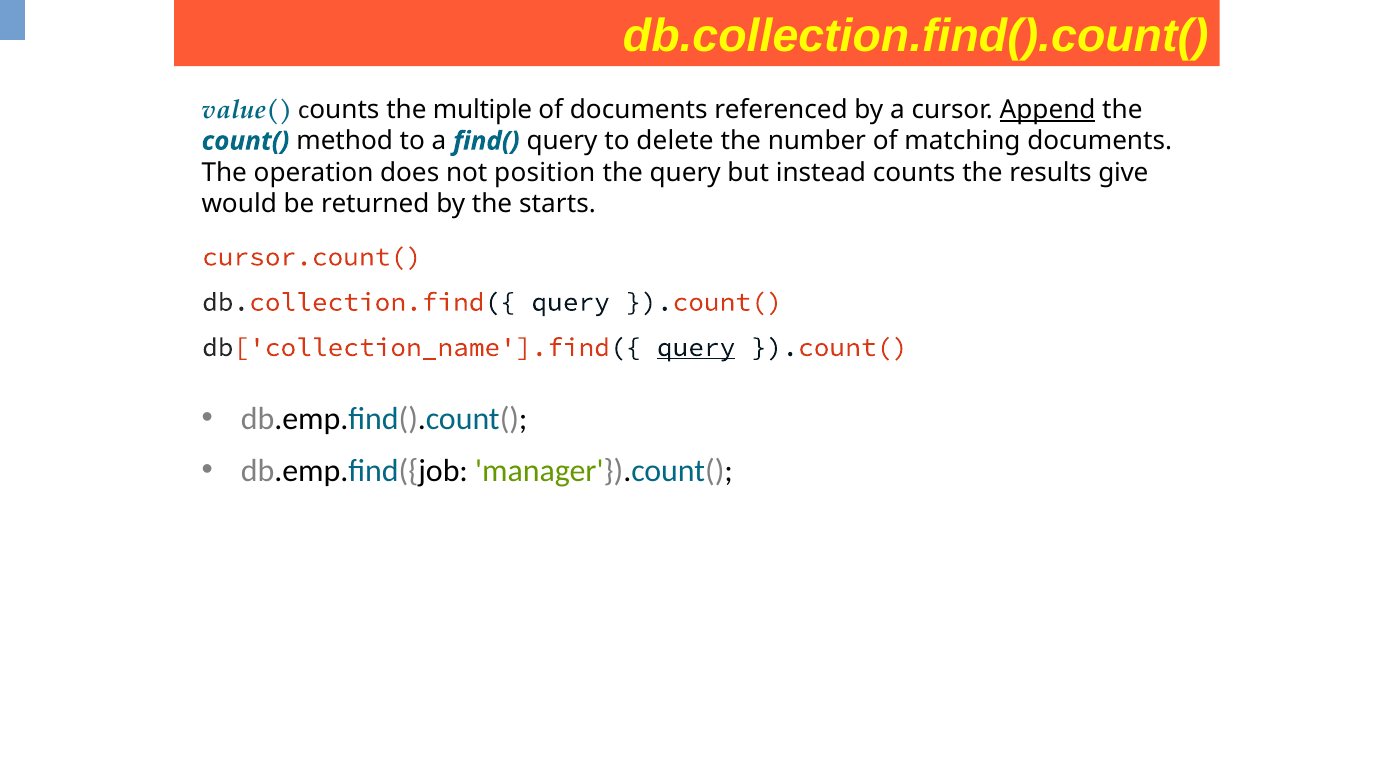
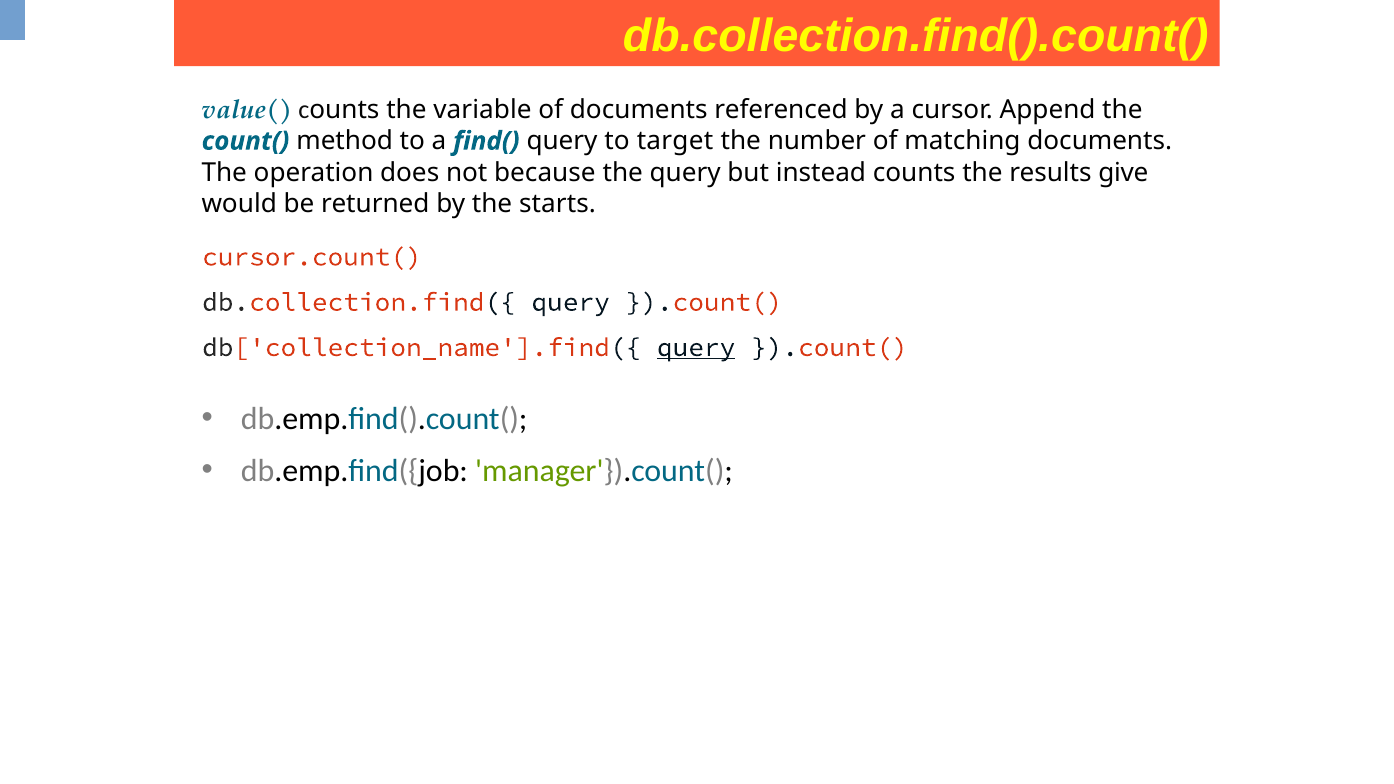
multiple: multiple -> variable (482, 110)
Append underline: present -> none (1048, 110)
delete: delete -> target (675, 141)
position: position -> because (545, 172)
